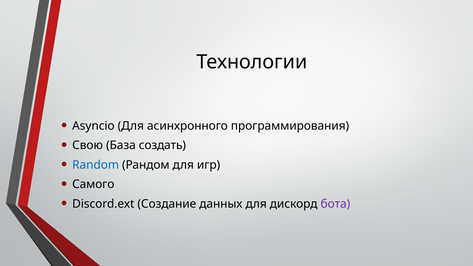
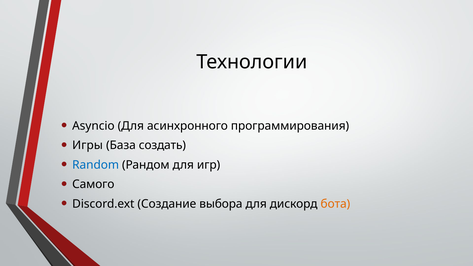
Свою: Свою -> Игры (88, 145)
данных: данных -> выбора (221, 204)
бота colour: purple -> orange (335, 204)
